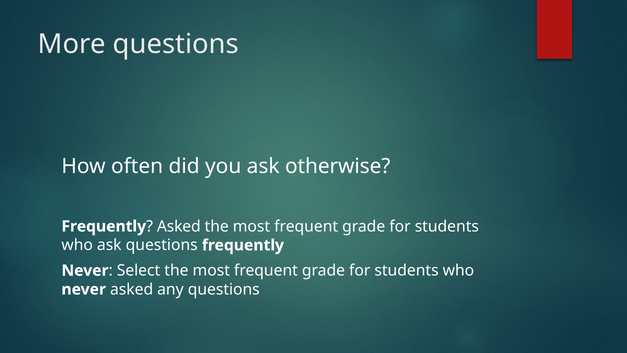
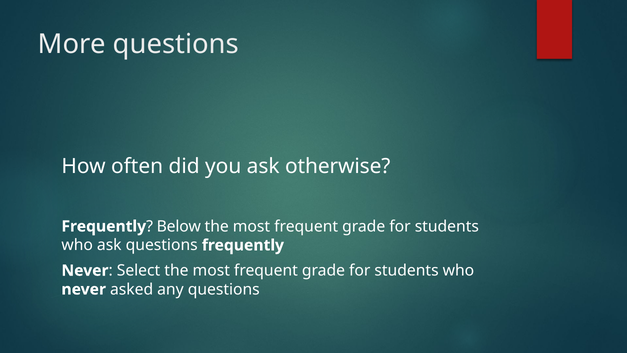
Asked: Asked -> Below (179, 226)
